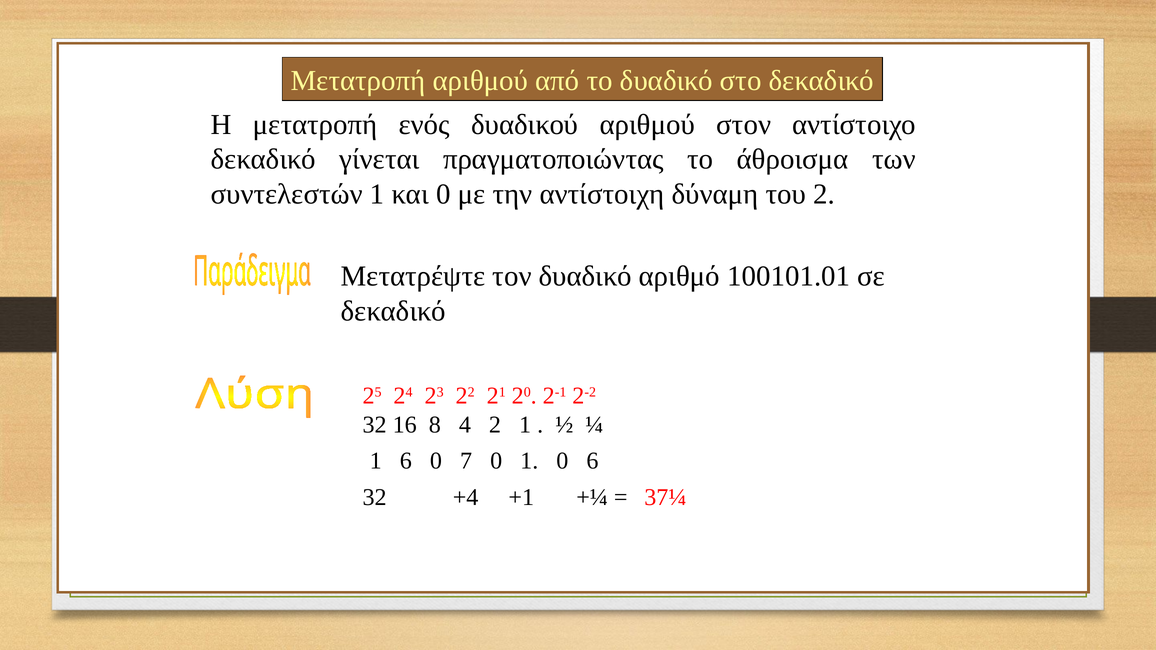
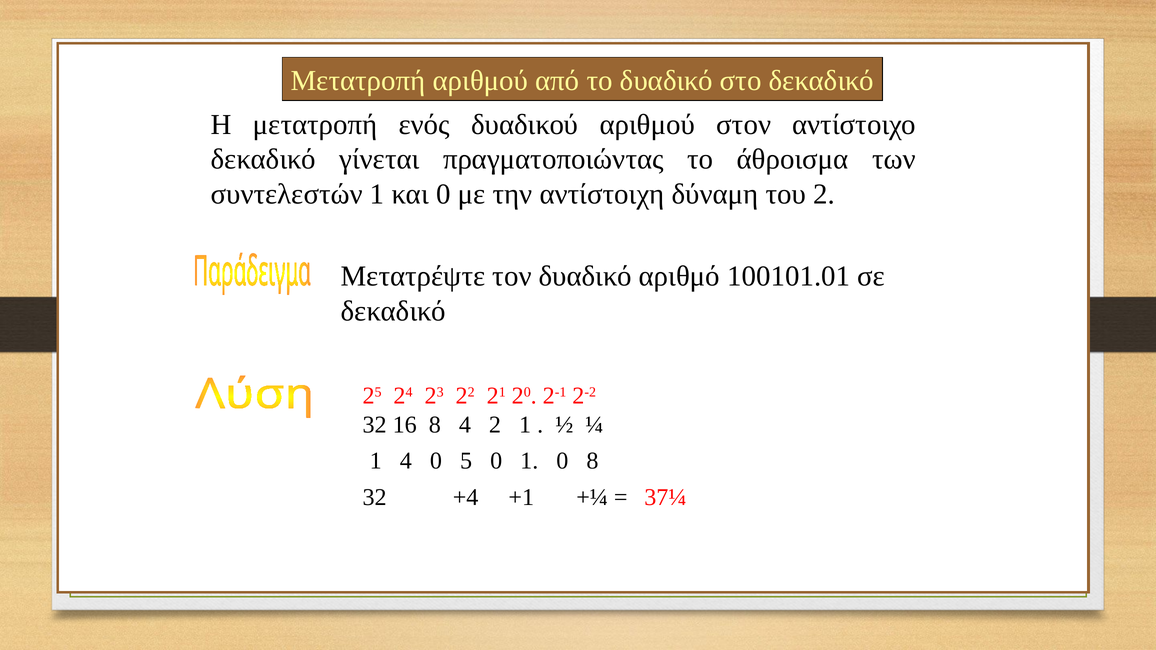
1 6: 6 -> 4 (406, 461)
7: 7 -> 5 (466, 461)
0 6: 6 -> 8 (592, 461)
